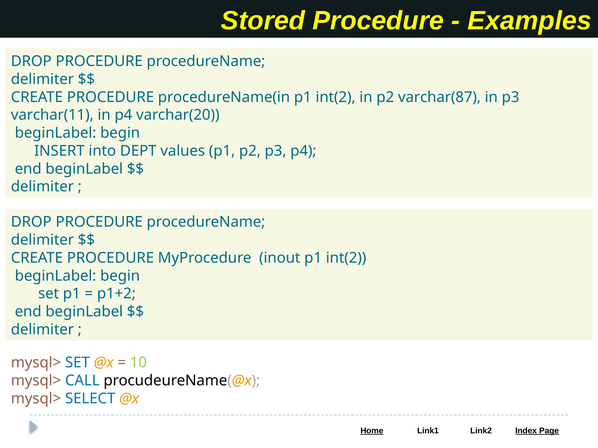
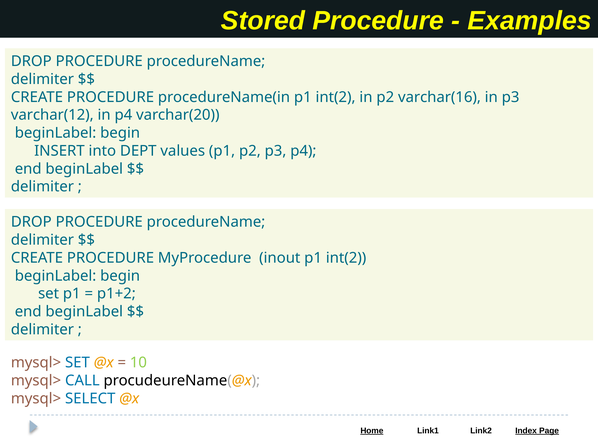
varchar(87: varchar(87 -> varchar(16 (439, 97)
varchar(11: varchar(11 -> varchar(12 (52, 115)
